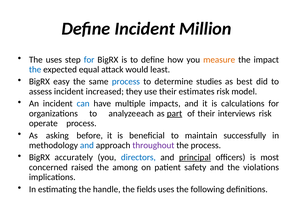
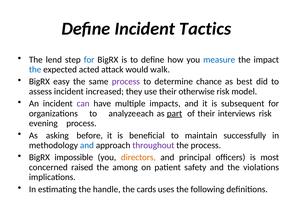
Million: Million -> Tactics (205, 29)
The uses: uses -> lend (54, 60)
measure colour: orange -> blue (219, 60)
equal: equal -> acted (89, 69)
least: least -> walk (160, 69)
process colour: blue -> purple (126, 82)
studies: studies -> chance (209, 82)
estimates: estimates -> otherwise (197, 91)
can colour: blue -> purple (83, 103)
calculations: calculations -> subsequent (243, 103)
operate: operate -> evening (43, 123)
accurately: accurately -> impossible (74, 157)
directors colour: blue -> orange (138, 157)
principal underline: present -> none (195, 157)
fields: fields -> cards (146, 189)
